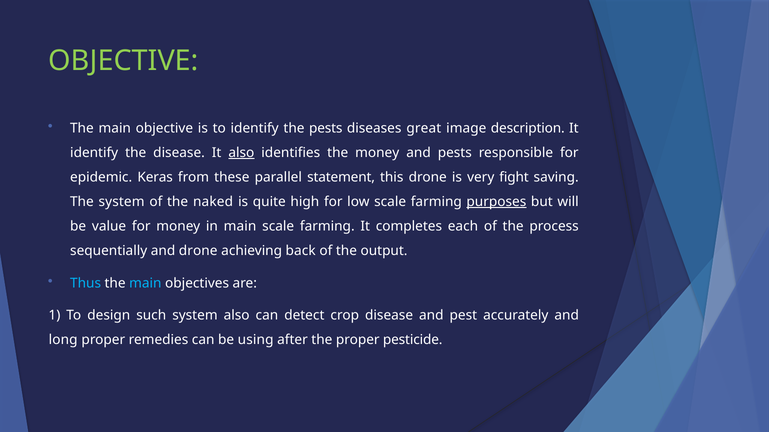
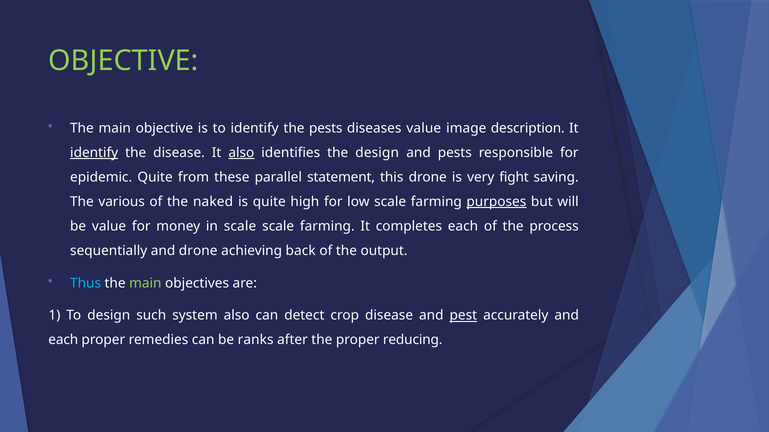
diseases great: great -> value (424, 128)
identify underline: none -> present (94, 153)
the money: money -> design (377, 153)
epidemic Keras: Keras -> Quite (155, 177)
The system: system -> various (122, 202)
in main: main -> scale (240, 226)
main colour: light blue -> light green (145, 283)
pest underline: none -> present (463, 316)
long: long -> each (63, 340)
using: using -> ranks (256, 340)
pesticide: pesticide -> reducing (413, 340)
